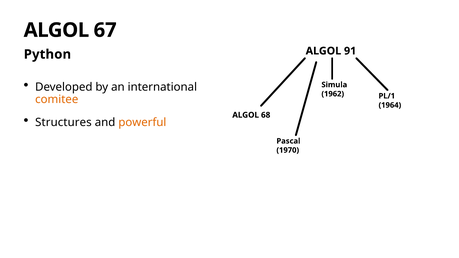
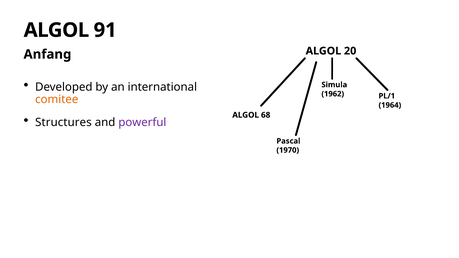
67: 67 -> 91 (105, 30)
91: 91 -> 20 (350, 51)
Python: Python -> Anfang (47, 54)
powerful colour: orange -> purple (142, 123)
